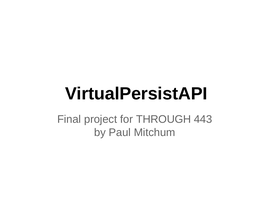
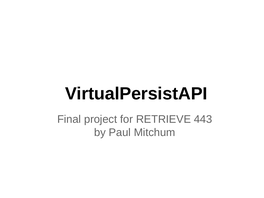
THROUGH: THROUGH -> RETRIEVE (163, 119)
